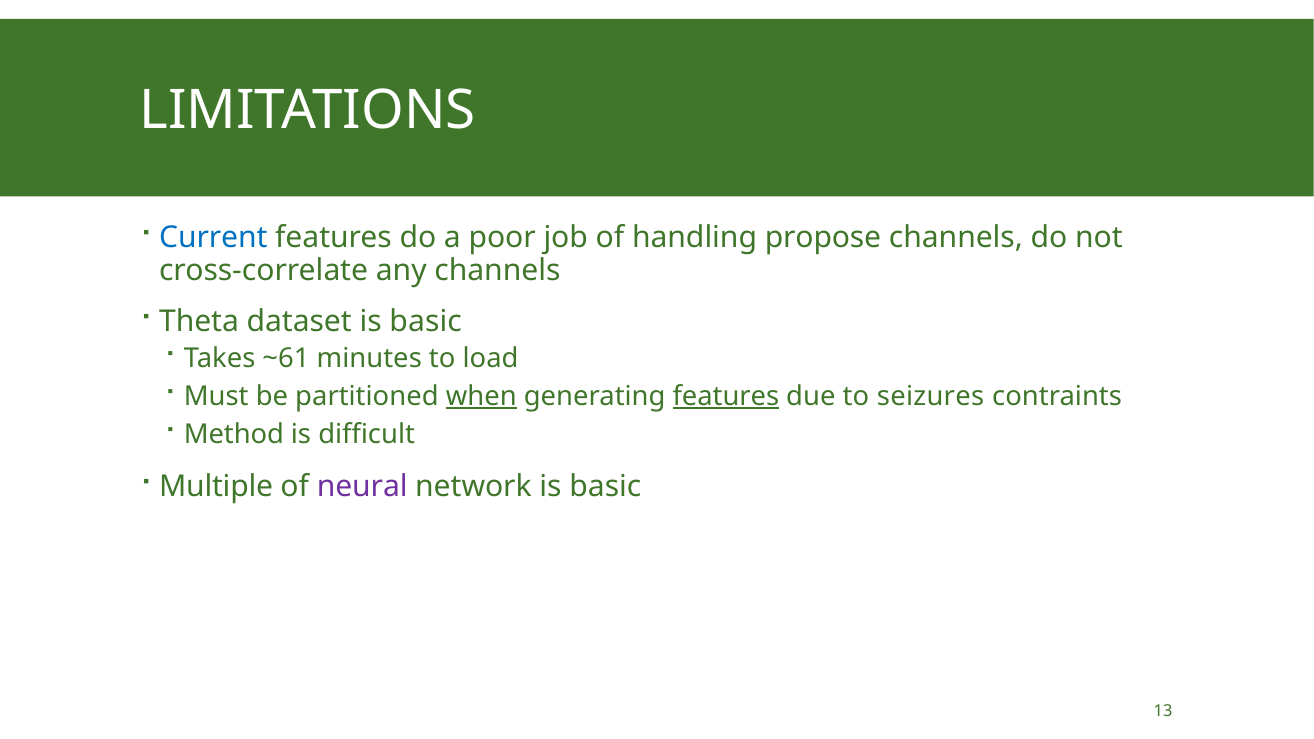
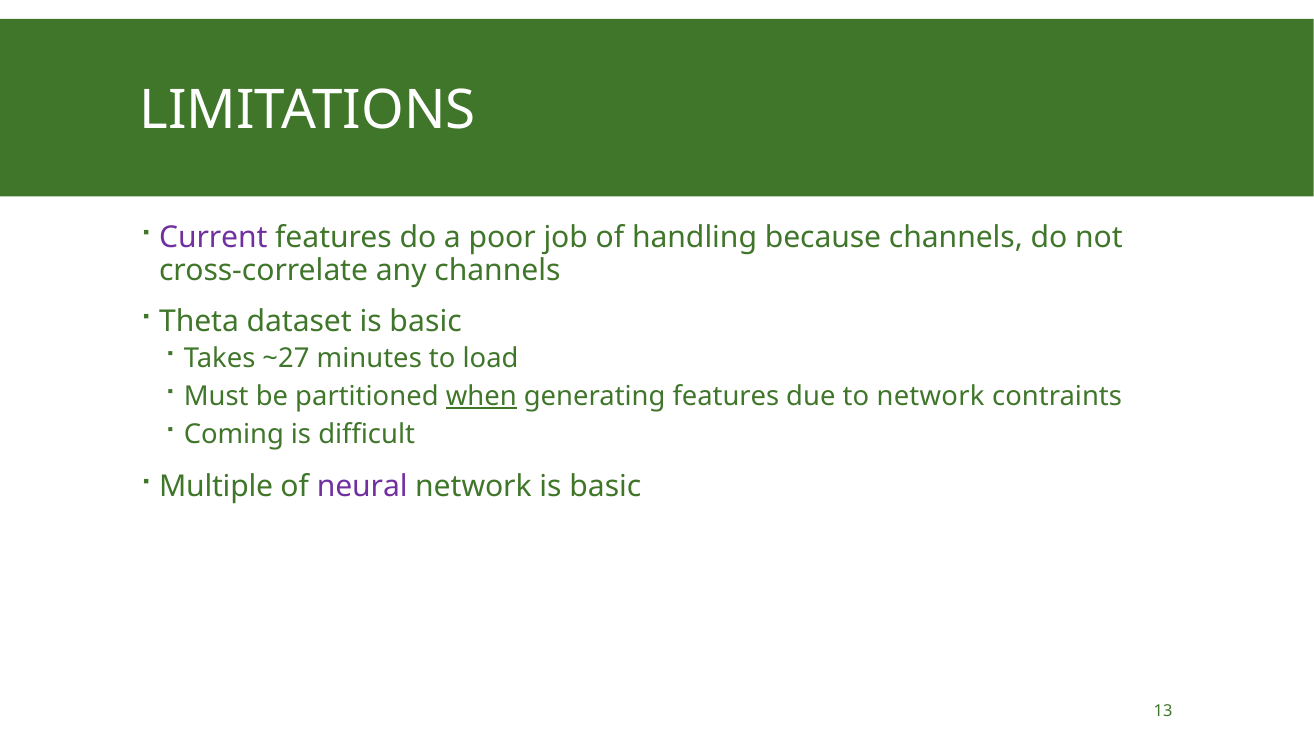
Current colour: blue -> purple (213, 238)
propose: propose -> because (823, 238)
~61: ~61 -> ~27 (286, 359)
features underline: present -> none (726, 396)
to seizures: seizures -> network (931, 396)
Method: Method -> Coming (234, 434)
